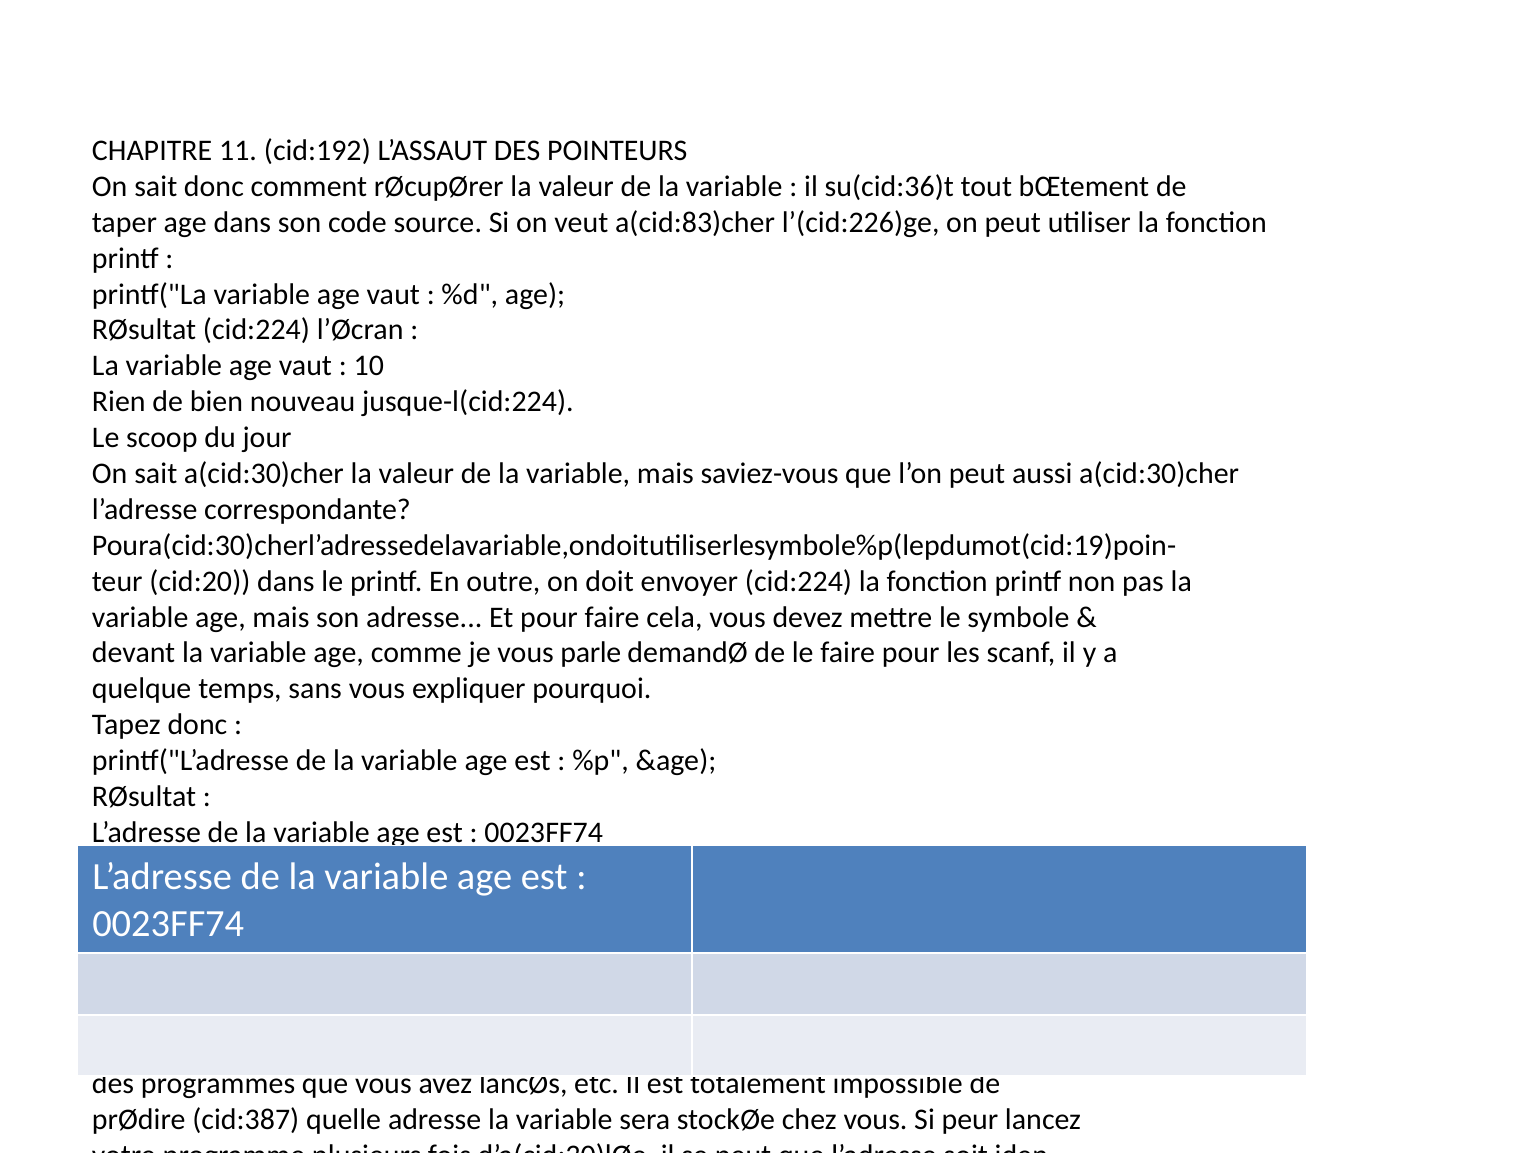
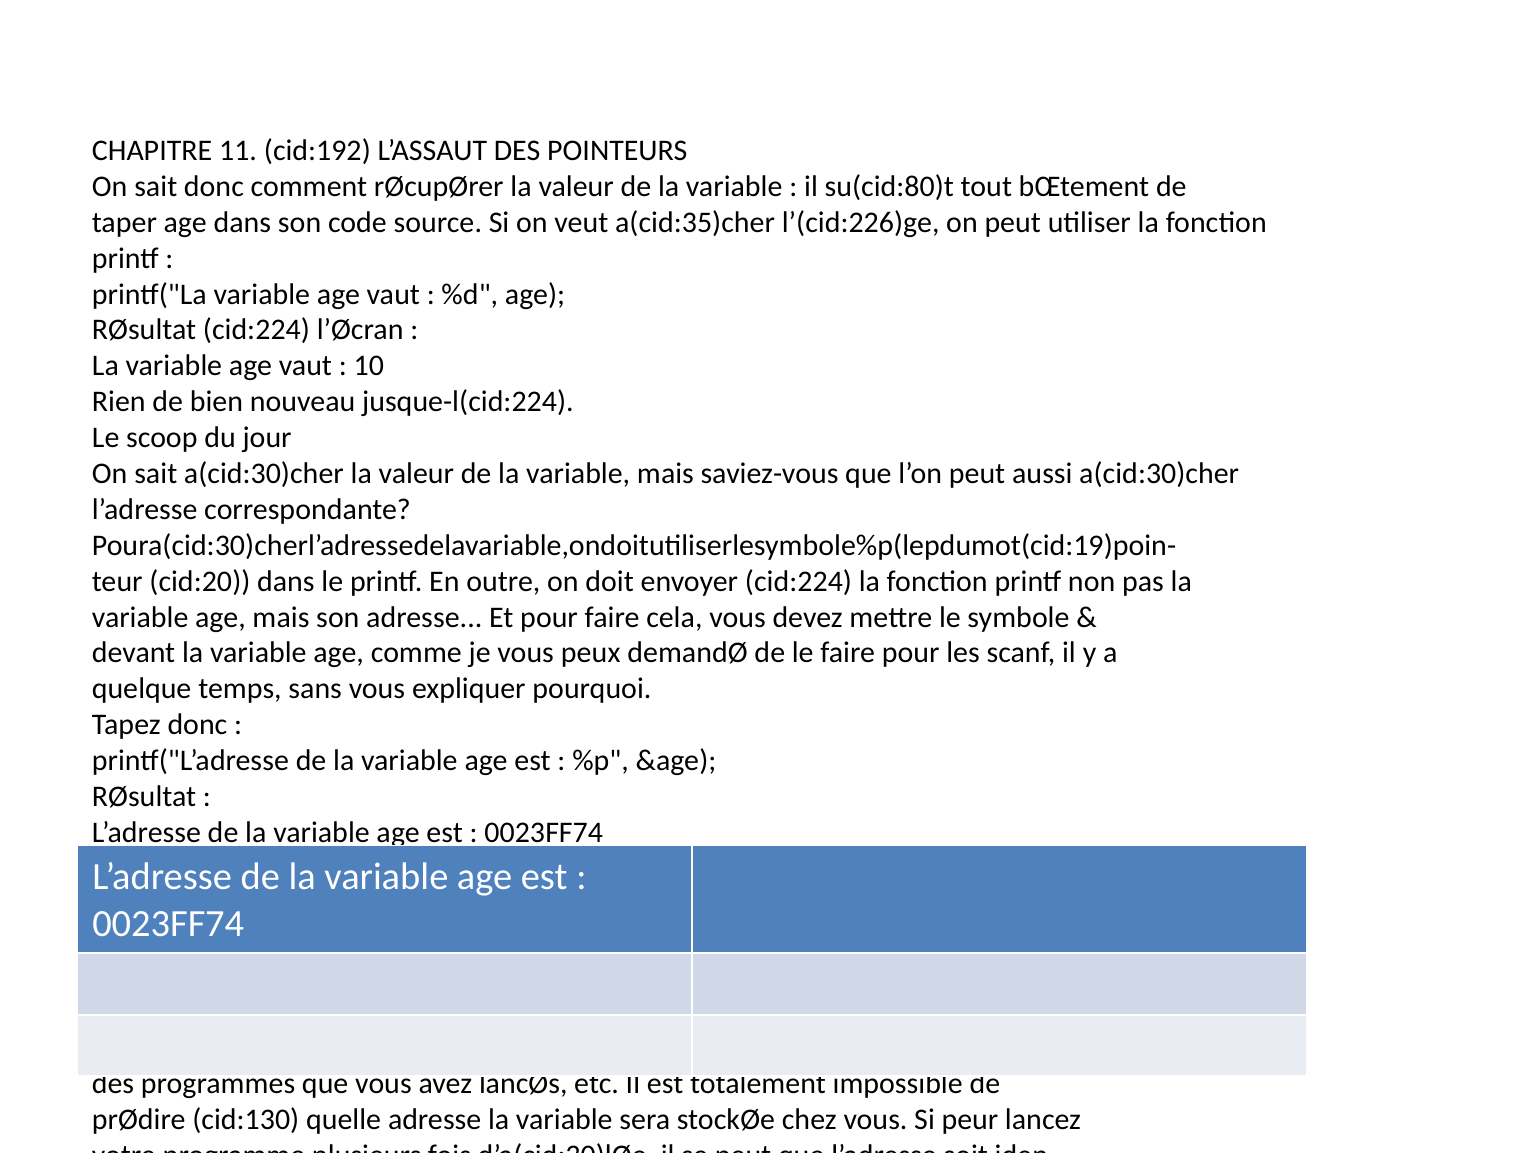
su(cid:36)t: su(cid:36)t -> su(cid:80)t (889, 187)
a(cid:83)cher: a(cid:83)cher -> a(cid:35)cher (695, 222)
parle: parle -> peux (591, 653)
cid:387: cid:387 -> cid:130 (246, 1120)
